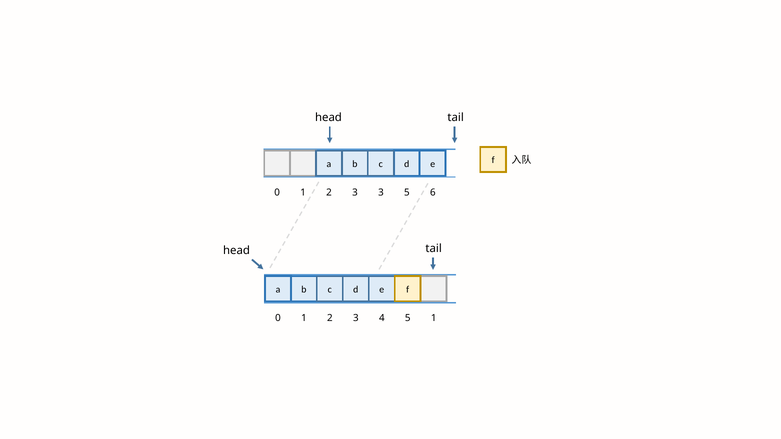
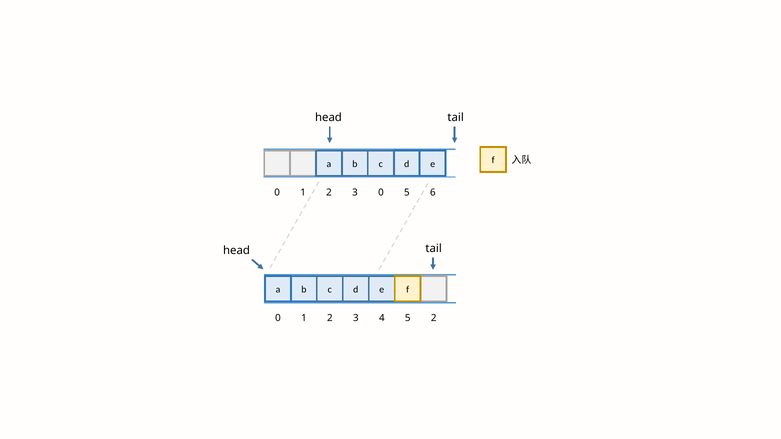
3 3: 3 -> 0 (381, 193)
5 1: 1 -> 2 (434, 318)
